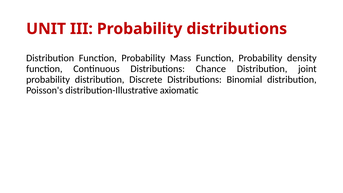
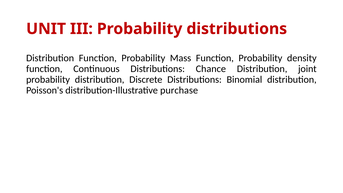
axiomatic: axiomatic -> purchase (179, 90)
